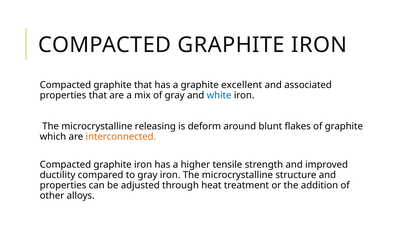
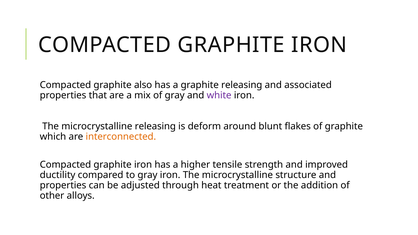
graphite that: that -> also (143, 85)
graphite excellent: excellent -> releasing (242, 85)
white colour: blue -> purple (219, 95)
